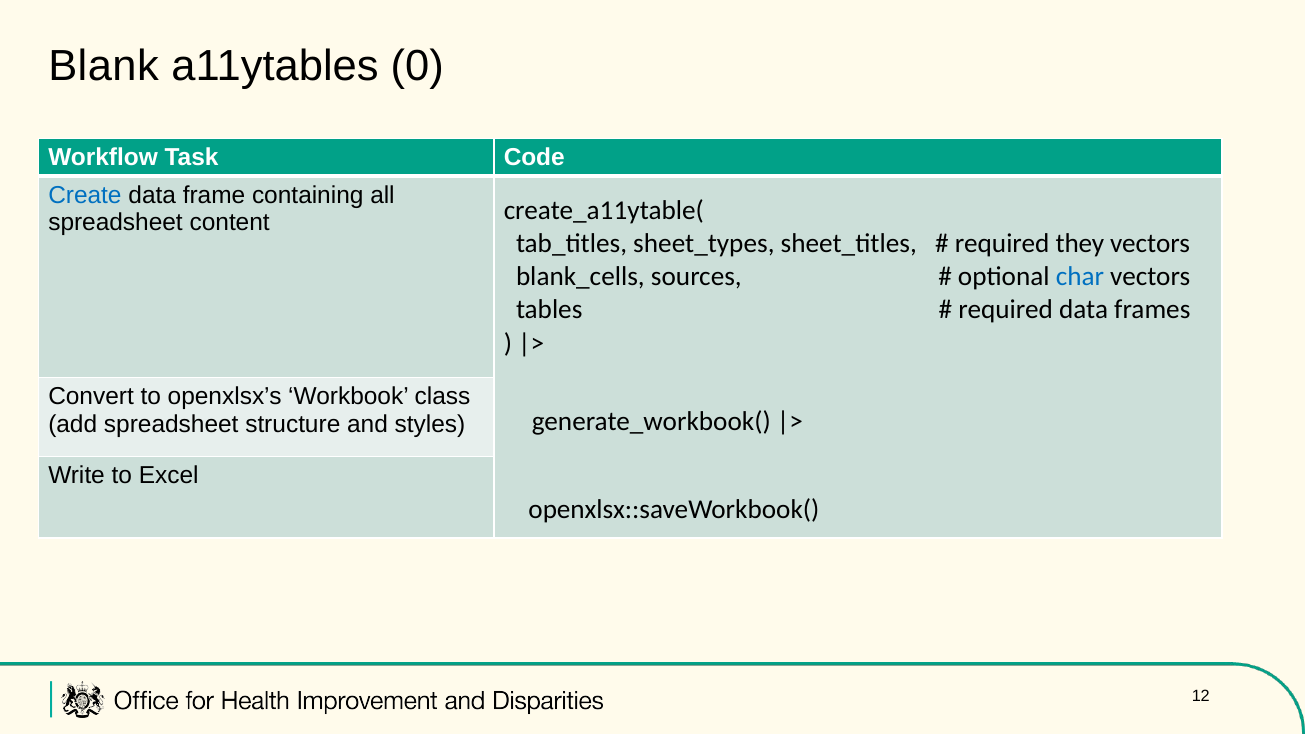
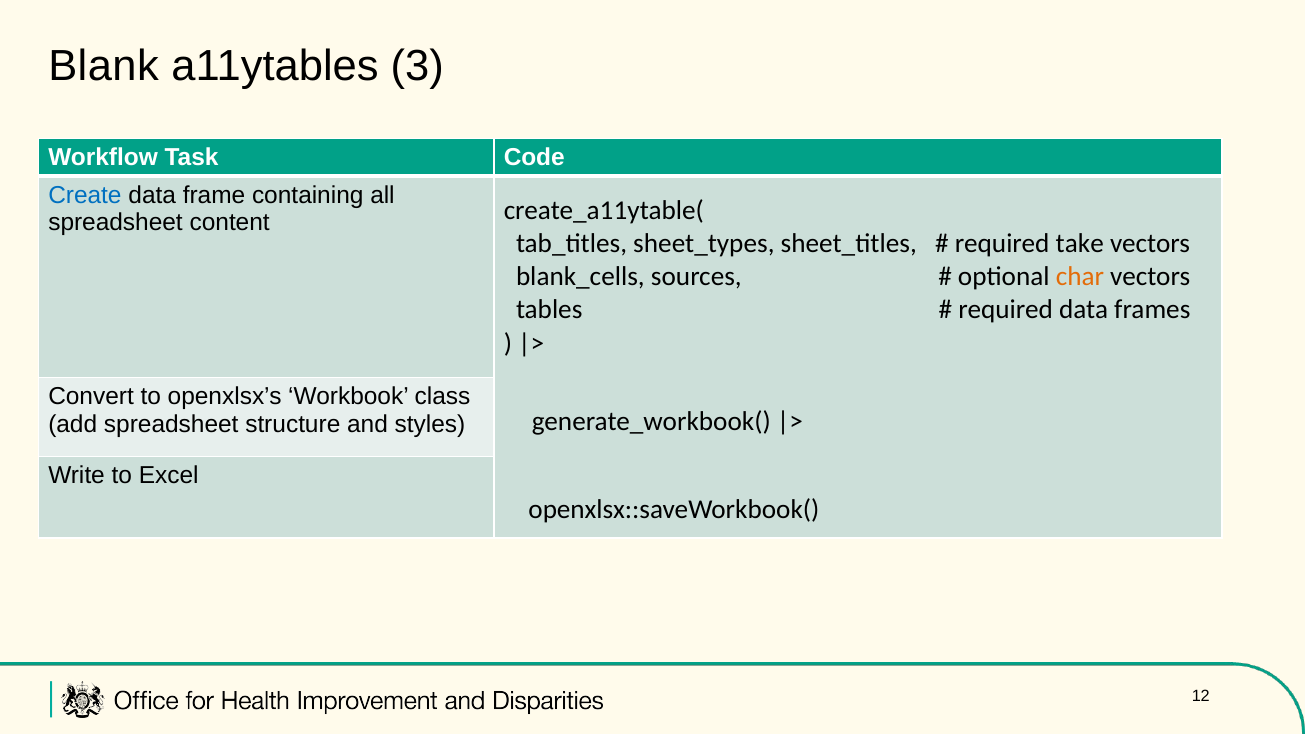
0: 0 -> 3 (417, 67)
they: they -> take (1080, 243)
char colour: blue -> orange (1080, 277)
